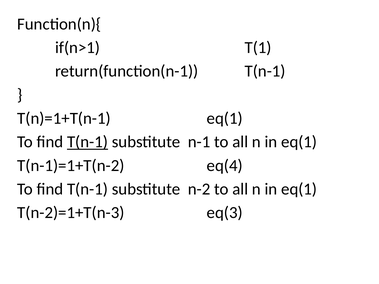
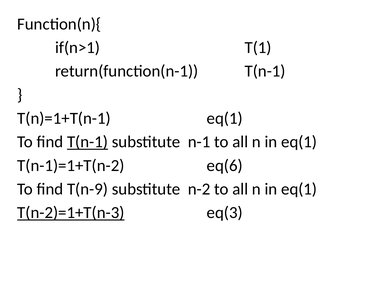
eq(4: eq(4 -> eq(6 (225, 166)
T(n-1: T(n-1 -> T(n-9 (88, 189)
T(n-2)=1+T(n-3 underline: none -> present (71, 213)
